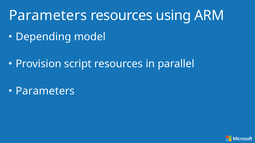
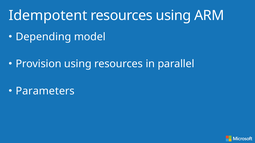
Parameters: Parameters -> Idempotent (48, 16)
Provision script: script -> using (78, 64)
